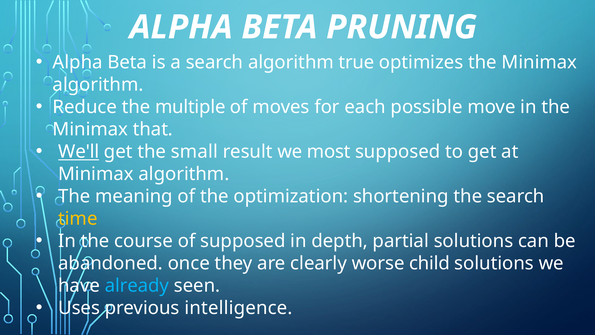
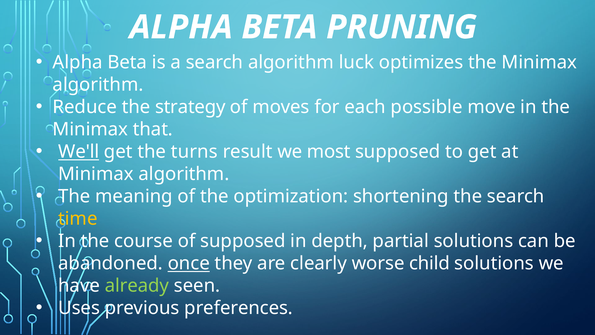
true: true -> luck (356, 62)
multiple: multiple -> strategy (190, 107)
small: small -> turns (194, 152)
once underline: none -> present (189, 263)
already colour: light blue -> light green (137, 286)
intelligence: intelligence -> preferences (239, 308)
